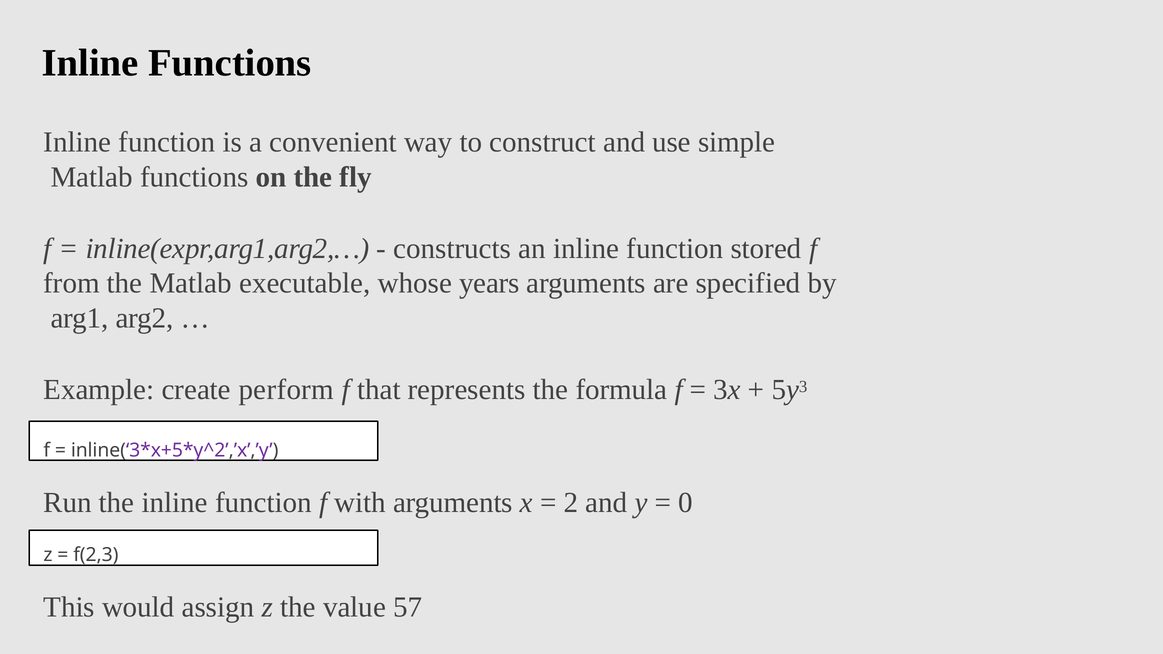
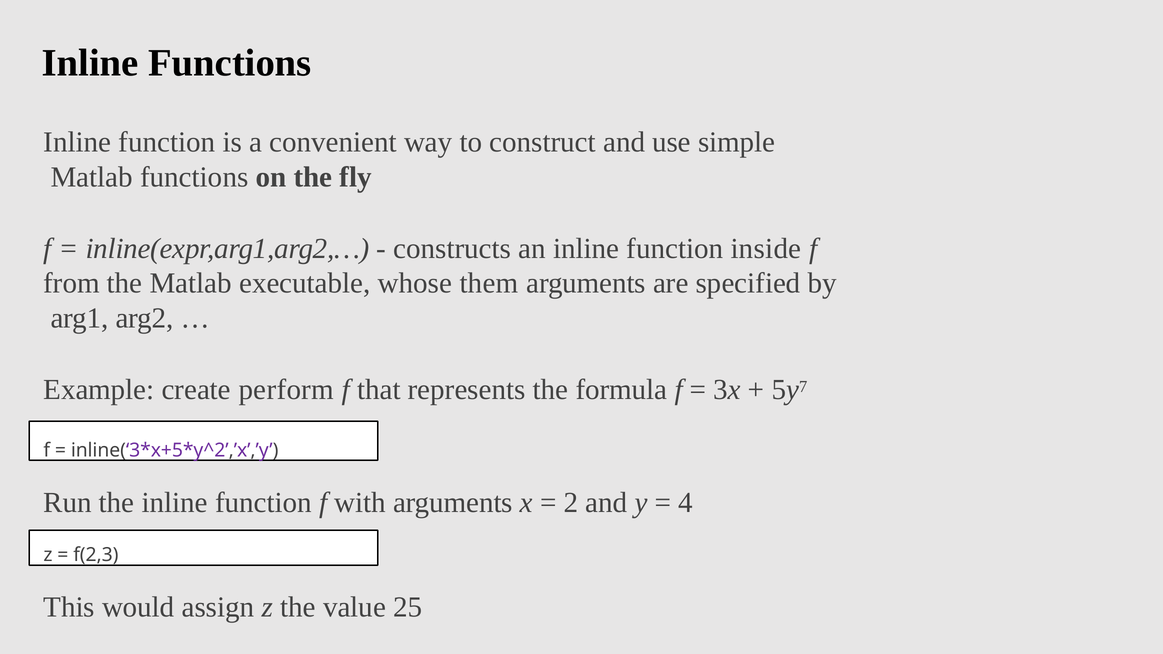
stored: stored -> inside (766, 249)
years: years -> them (489, 283)
3: 3 -> 7 (803, 387)
0: 0 -> 4 (685, 503)
57: 57 -> 25 (408, 608)
